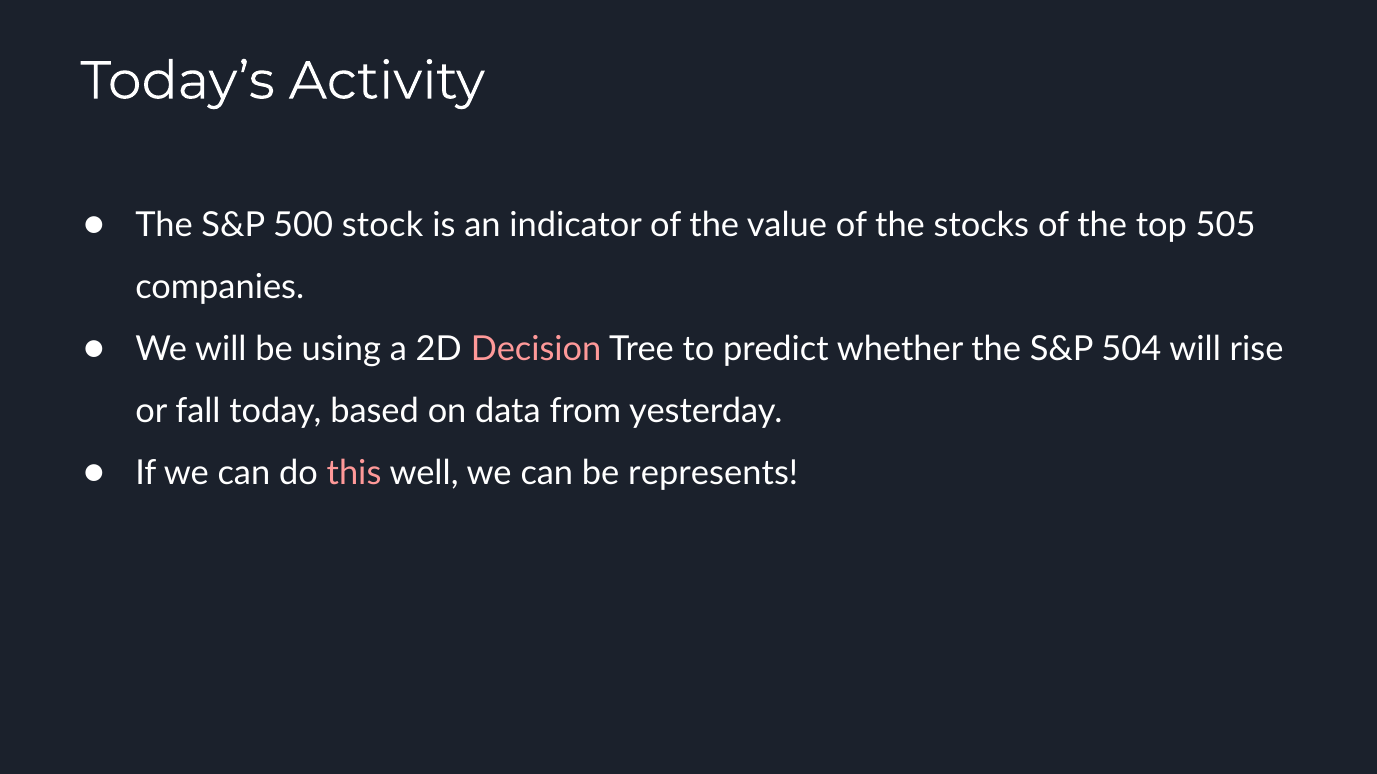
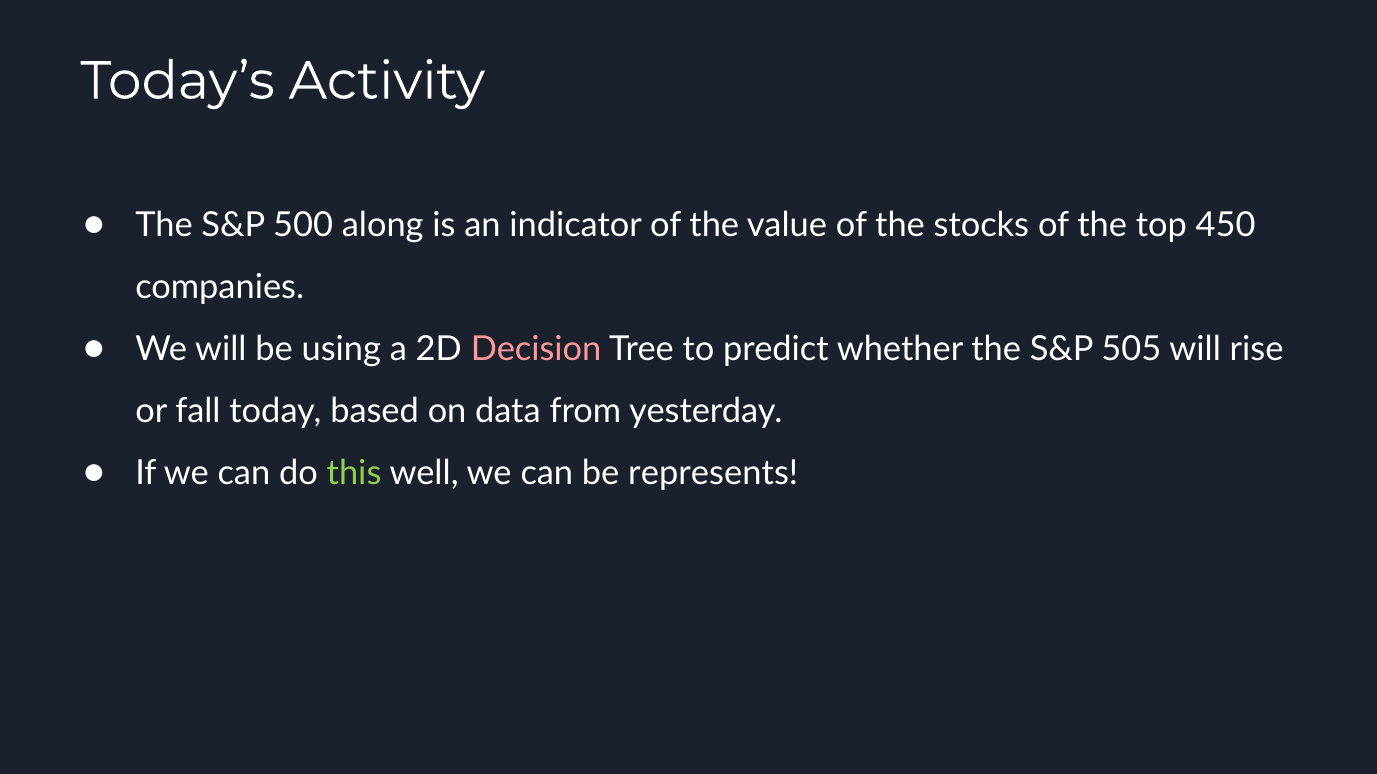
stock: stock -> along (383, 225)
505: 505 -> 450 (1226, 225)
504: 504 -> 505 (1131, 349)
this colour: pink -> light green (354, 473)
